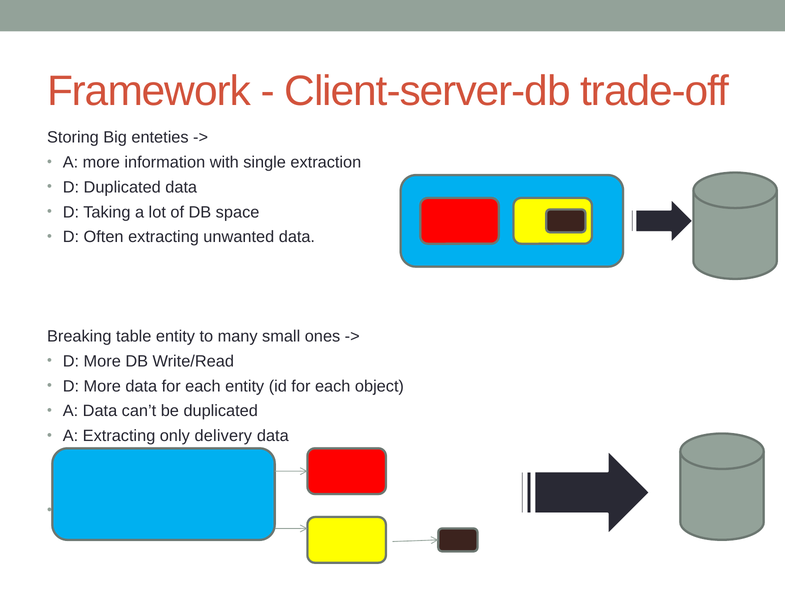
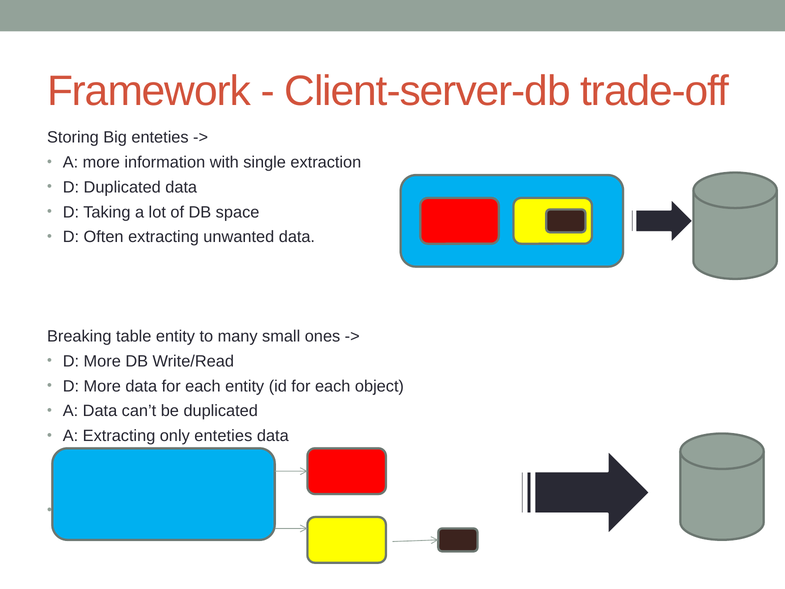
only delivery: delivery -> enteties (223, 436)
